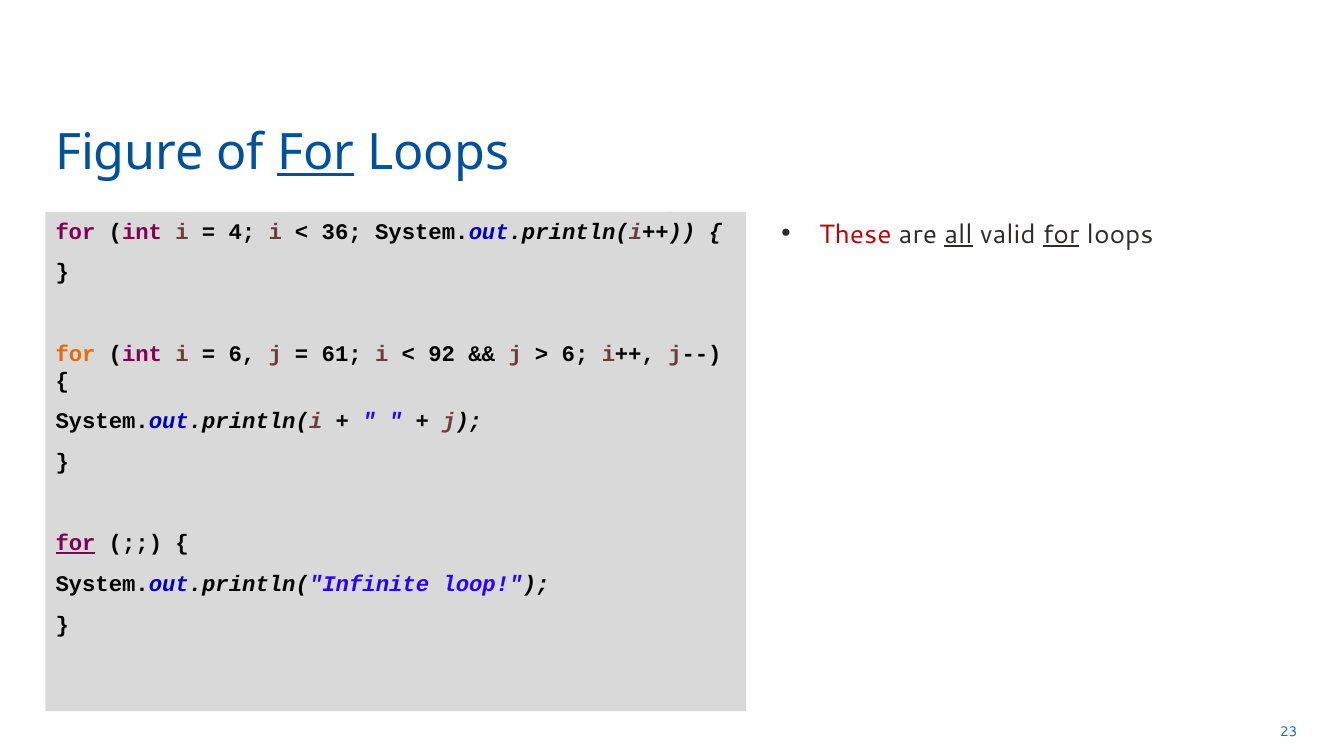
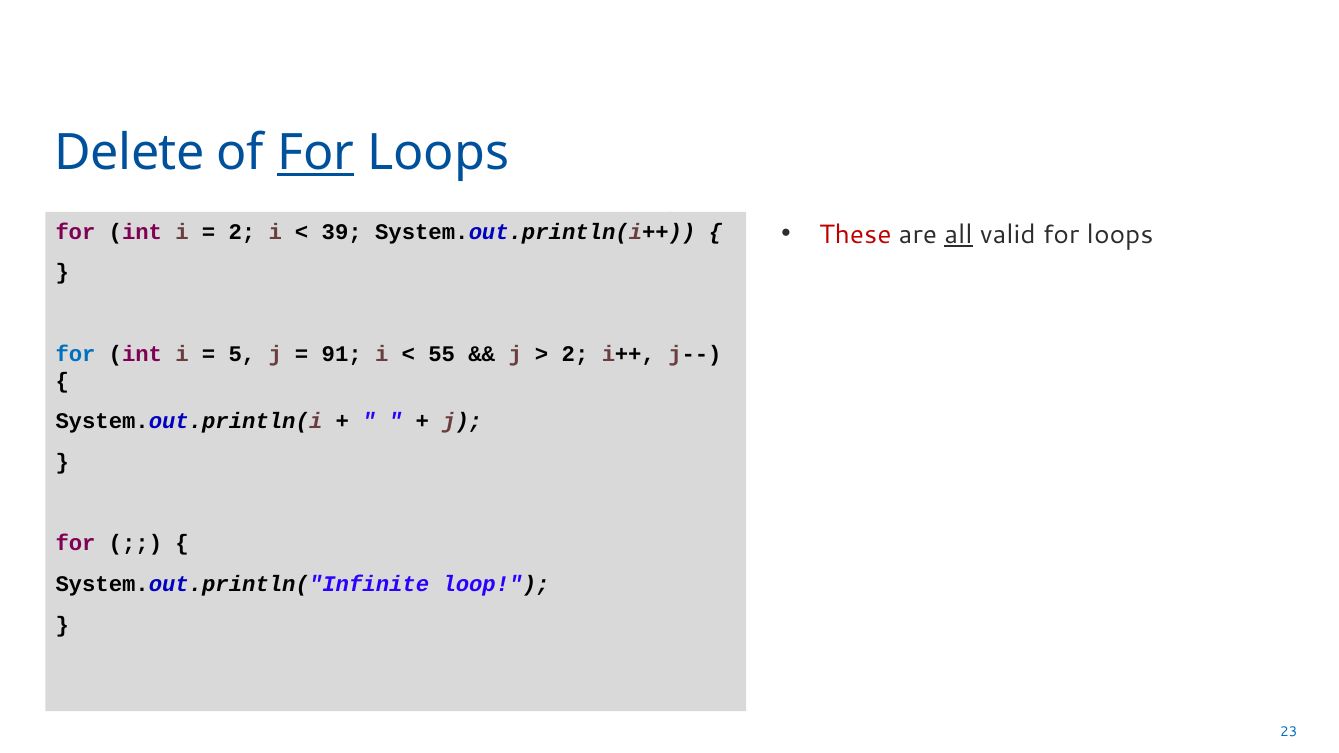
Figure: Figure -> Delete (130, 152)
for underline: present -> none (1061, 235)
4: 4 -> 2 (242, 232)
36: 36 -> 39 (342, 232)
for colour: orange -> blue (76, 354)
6: 6 -> 5 (242, 354)
61: 61 -> 91 (342, 354)
92: 92 -> 55 (442, 354)
6: 6 -> 2 (575, 354)
for underline: present -> none (76, 544)
